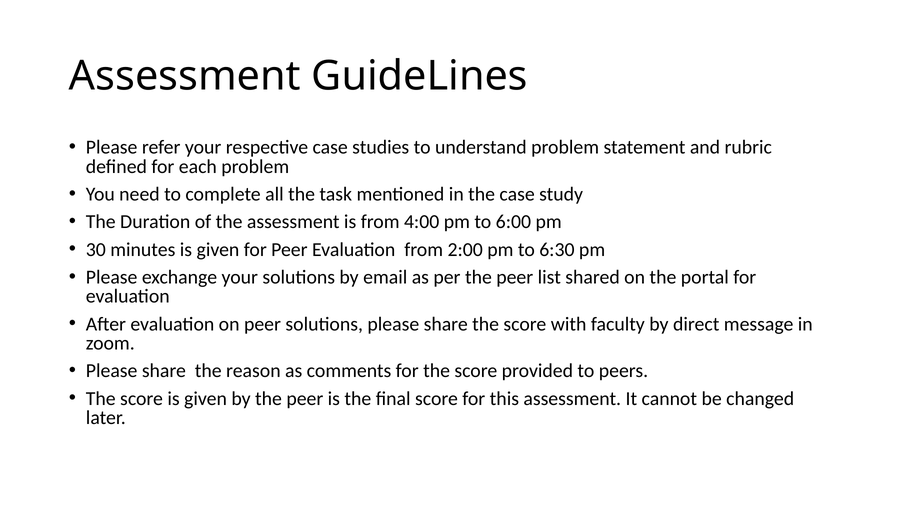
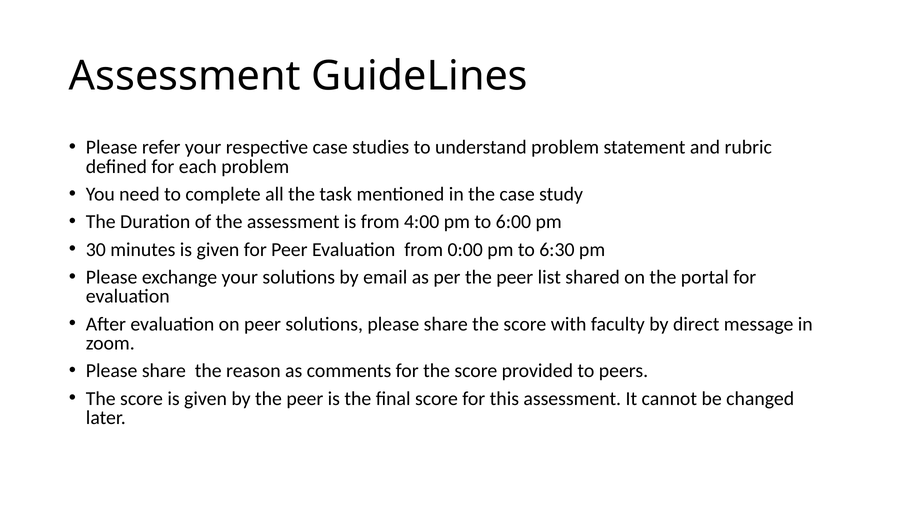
2:00: 2:00 -> 0:00 (465, 250)
